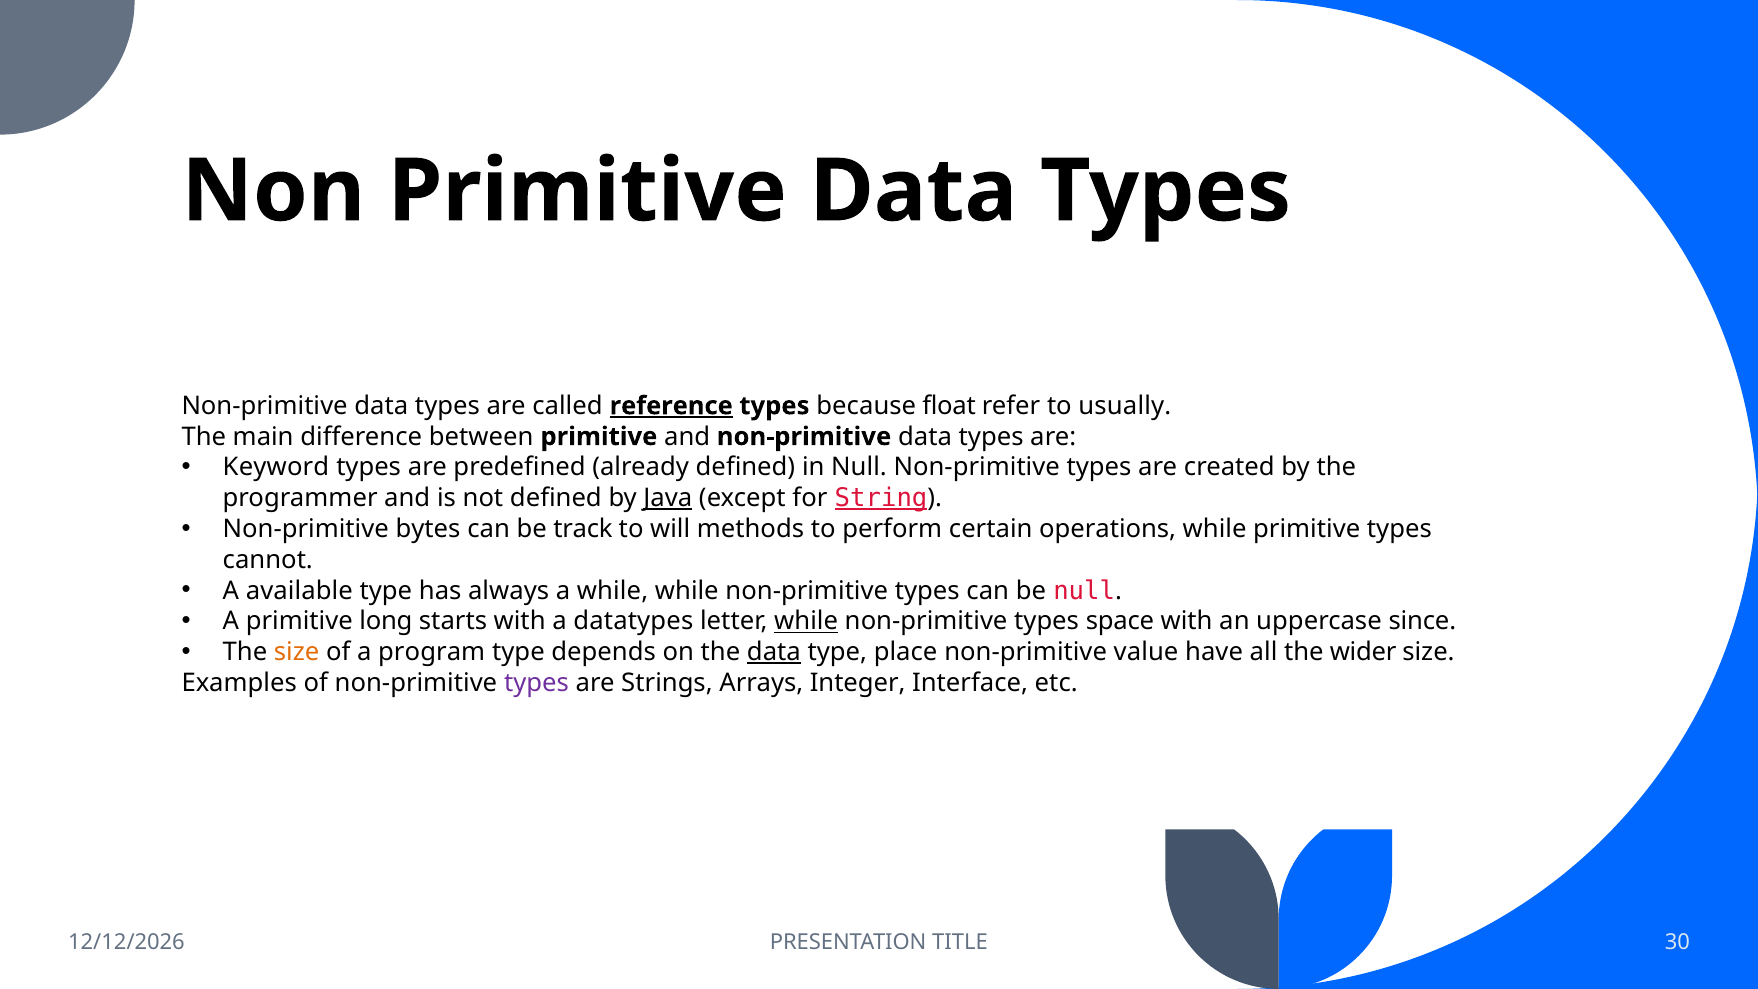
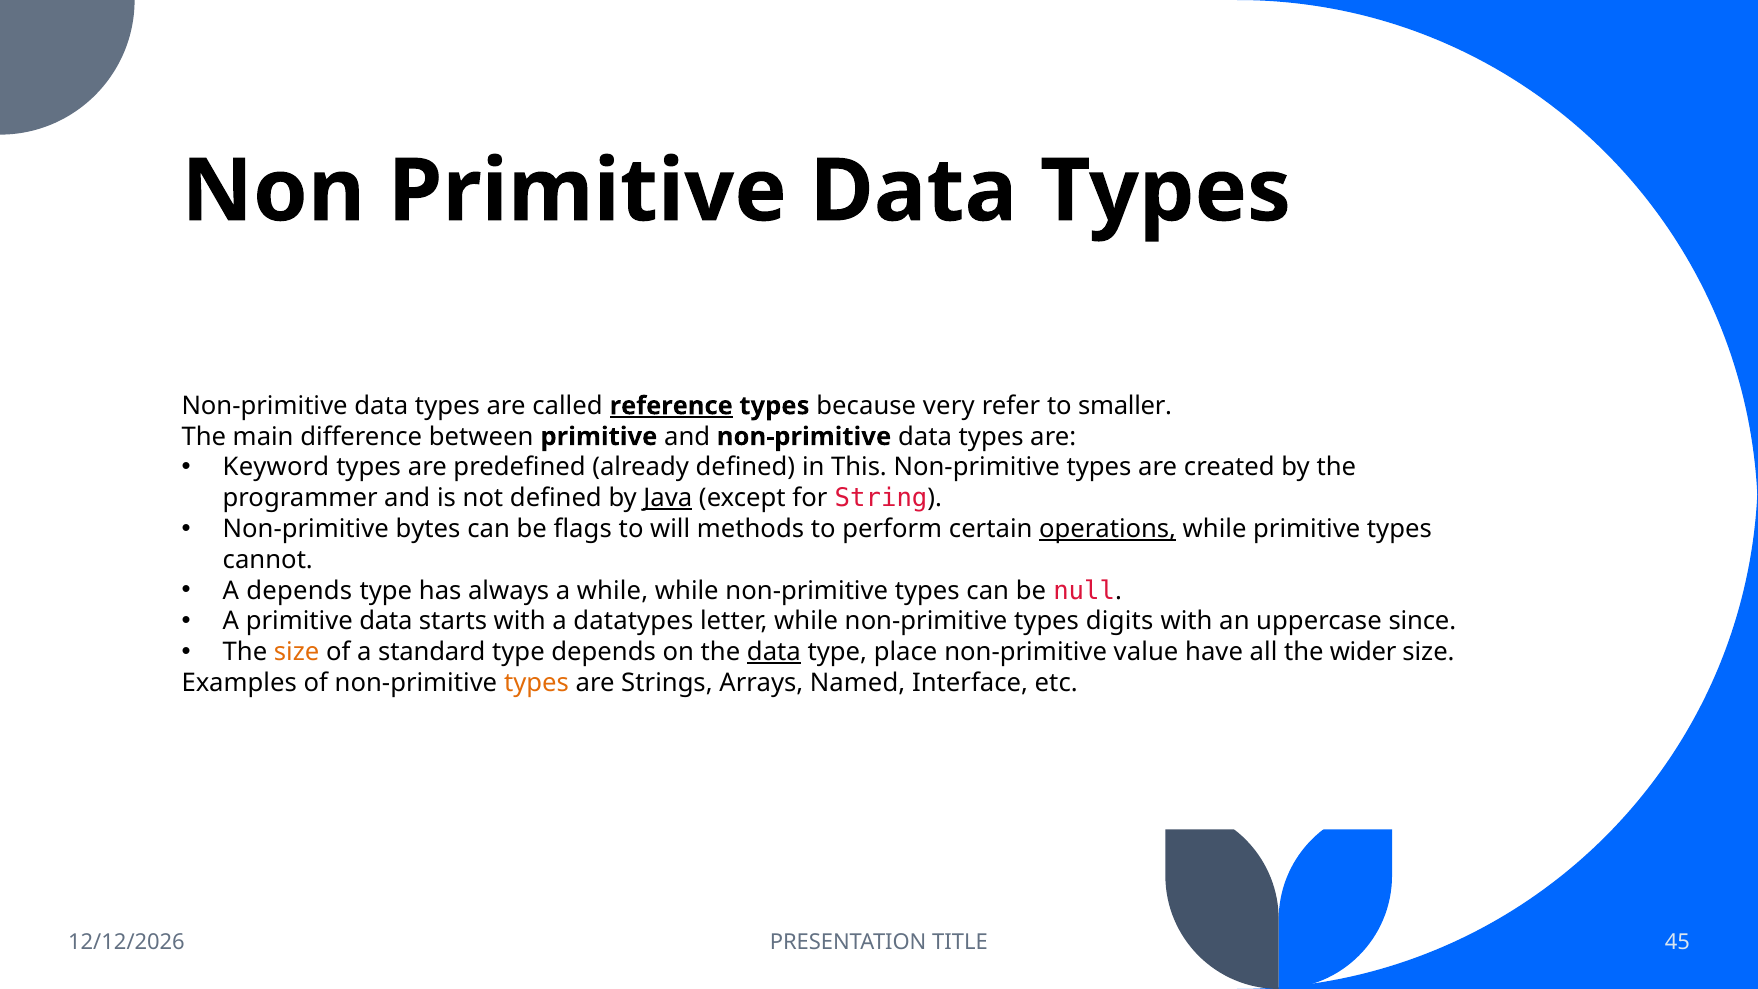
float: float -> very (949, 406)
usually: usually -> smaller (1125, 406)
in Null: Null -> This (859, 467)
String underline: present -> none (881, 498)
track: track -> flags (583, 529)
operations underline: none -> present (1108, 529)
A available: available -> depends (299, 590)
A primitive long: long -> data (386, 621)
while underline: present -> none (806, 621)
space: space -> digits (1120, 621)
program: program -> standard (432, 652)
types colour: purple -> orange (536, 683)
Integer: Integer -> Named (858, 683)
30: 30 -> 45 (1677, 943)
